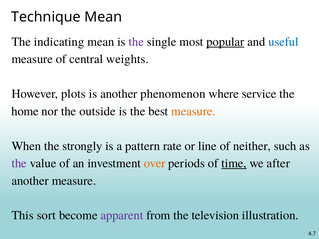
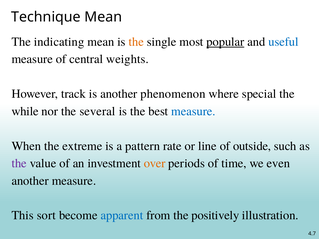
the colour: purple -> orange (136, 42)
plots: plots -> track (74, 94)
service: service -> special (259, 94)
home: home -> while (25, 111)
outside: outside -> several (97, 111)
measure colour: orange -> blue (193, 111)
strongly: strongly -> extreme (82, 146)
neither: neither -> outside (252, 146)
time underline: present -> none (234, 163)
after: after -> even (278, 163)
apparent colour: purple -> blue (122, 216)
television: television -> positively (215, 216)
